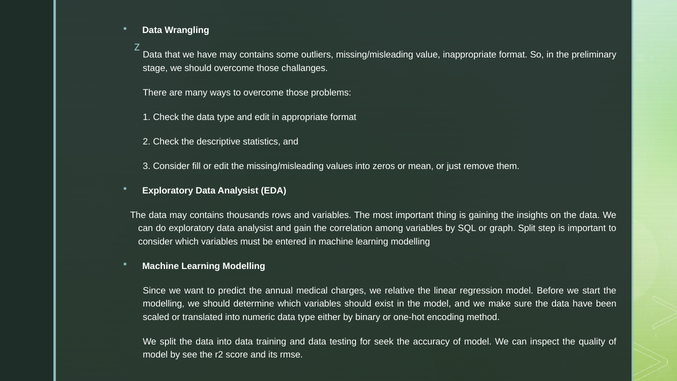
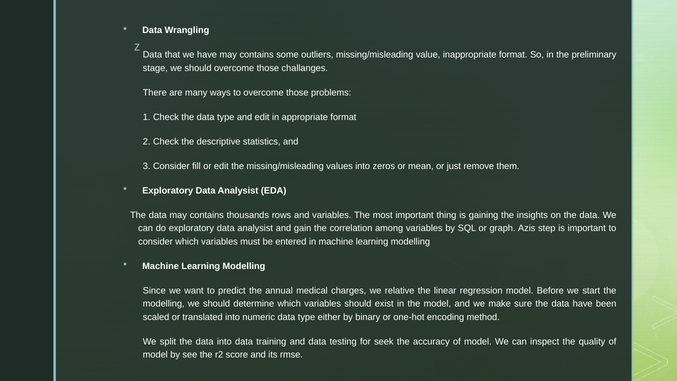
graph Split: Split -> Azis (527, 228)
